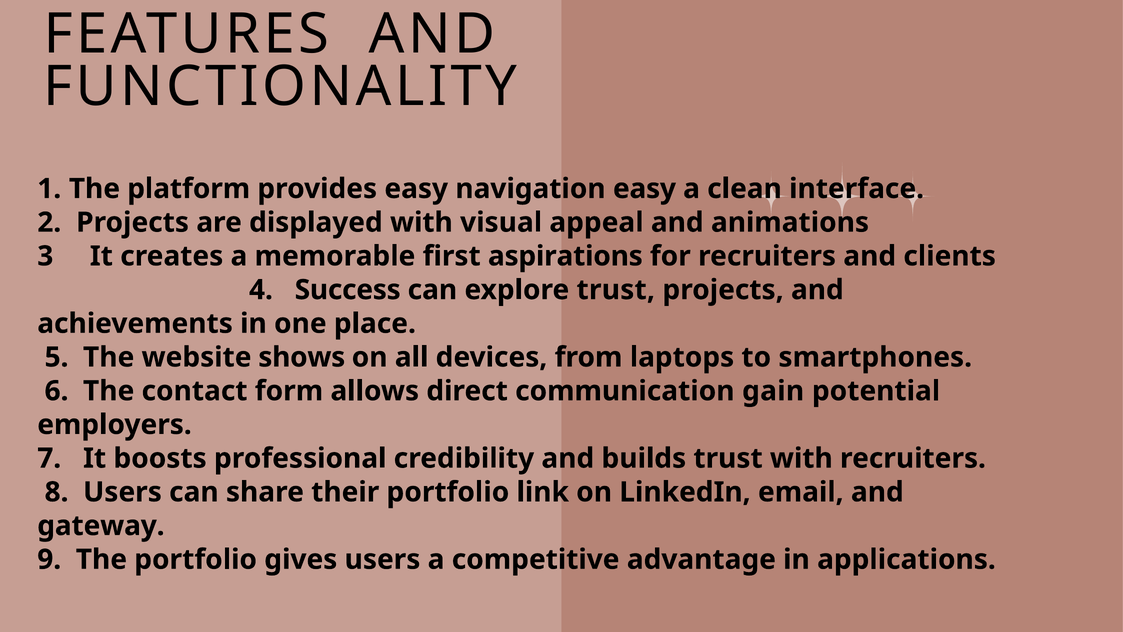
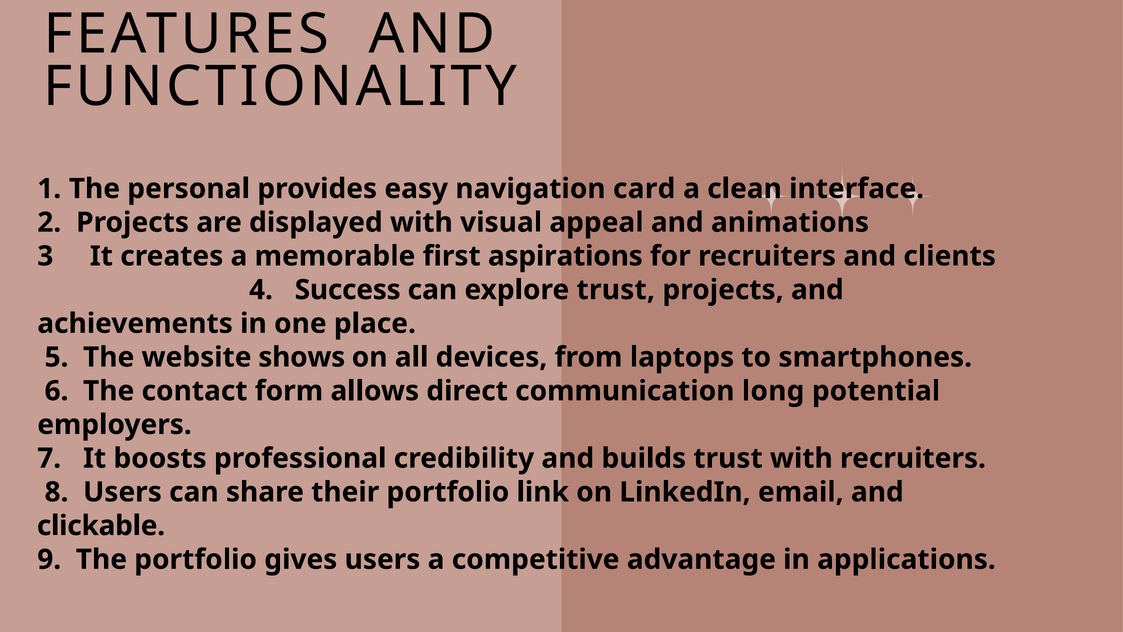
platform: platform -> personal (189, 189)
navigation easy: easy -> card (644, 189)
gain: gain -> long (773, 391)
gateway: gateway -> clickable (101, 526)
